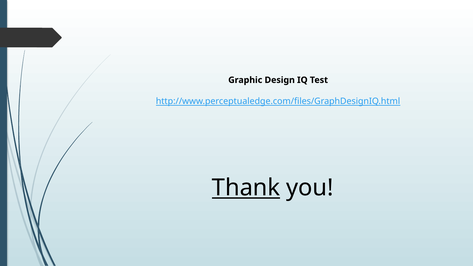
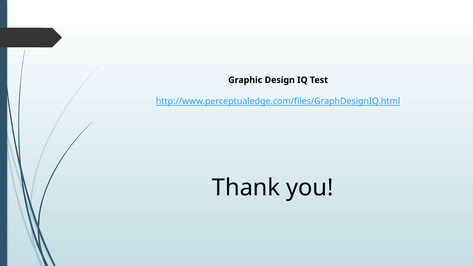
Thank underline: present -> none (246, 188)
